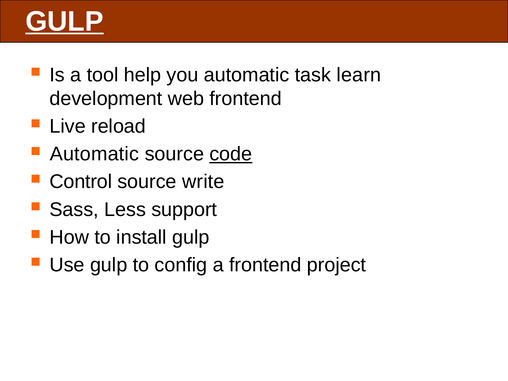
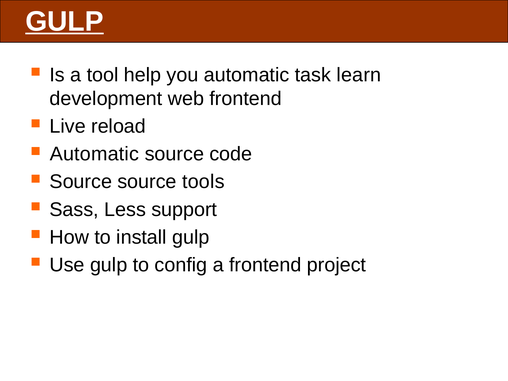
code underline: present -> none (231, 154)
Control: Control -> Source (81, 182)
write: write -> tools (203, 182)
